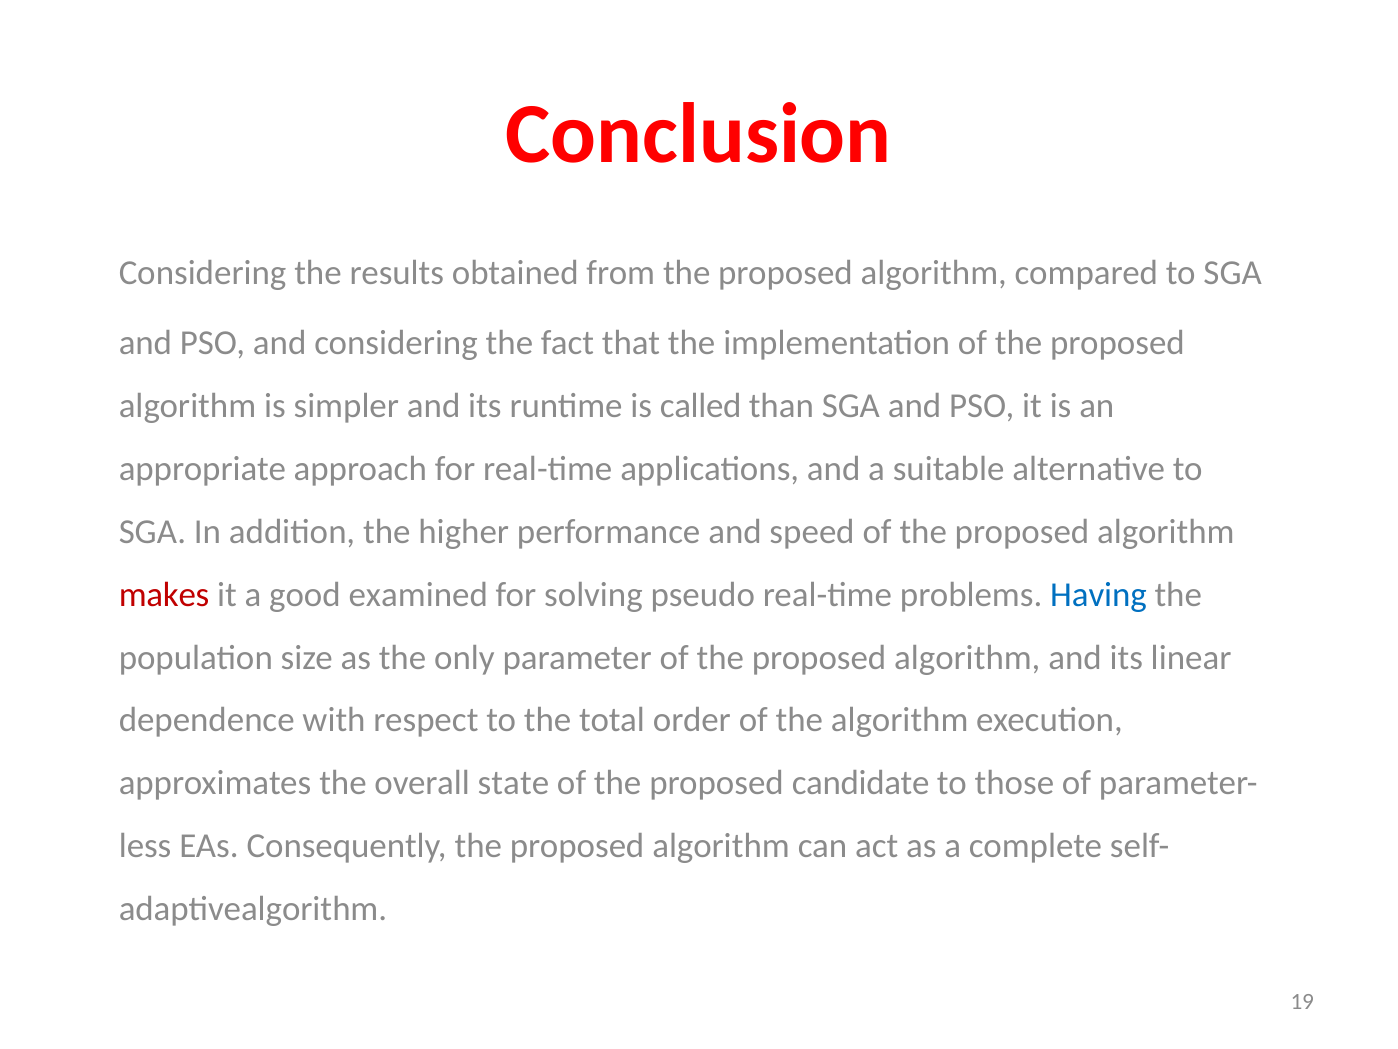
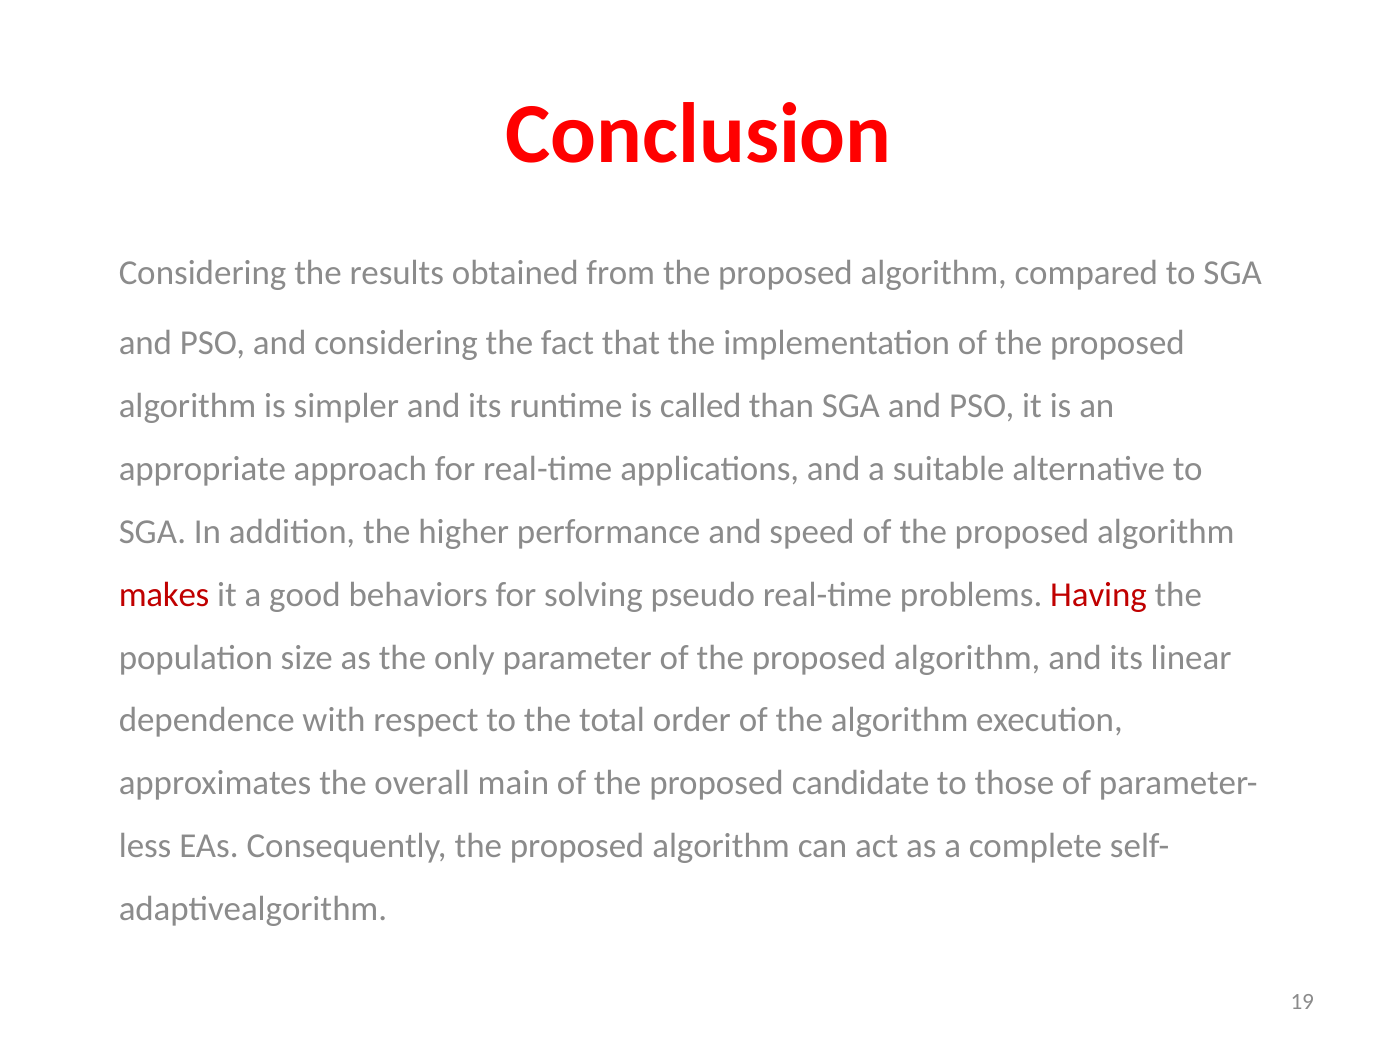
examined: examined -> behaviors (418, 594)
Having colour: blue -> red (1099, 594)
state: state -> main (513, 783)
